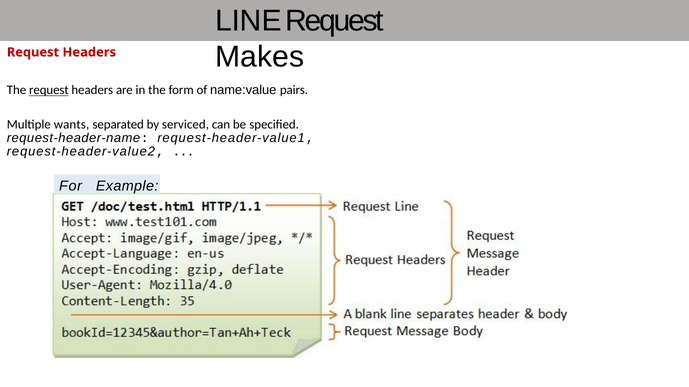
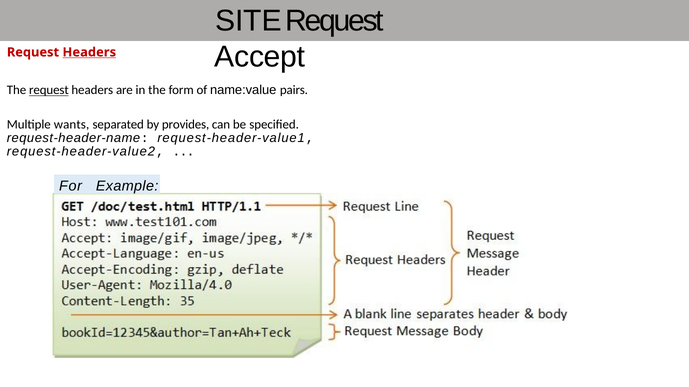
LINE: LINE -> SITE (248, 21)
Makes: Makes -> Accept (260, 57)
Headers underline: none -> present (89, 52)
serviced: serviced -> provides (186, 125)
